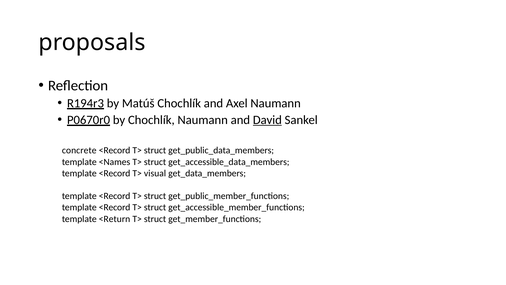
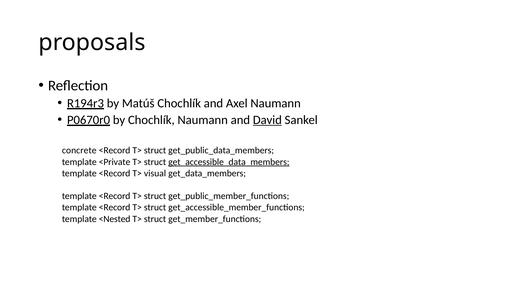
<Names: <Names -> <Private (115, 162)
get_accessible_data_members underline: none -> present (229, 162)
<Return: <Return -> <Nested (115, 219)
